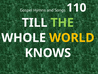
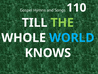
WORLD colour: yellow -> light blue (72, 38)
